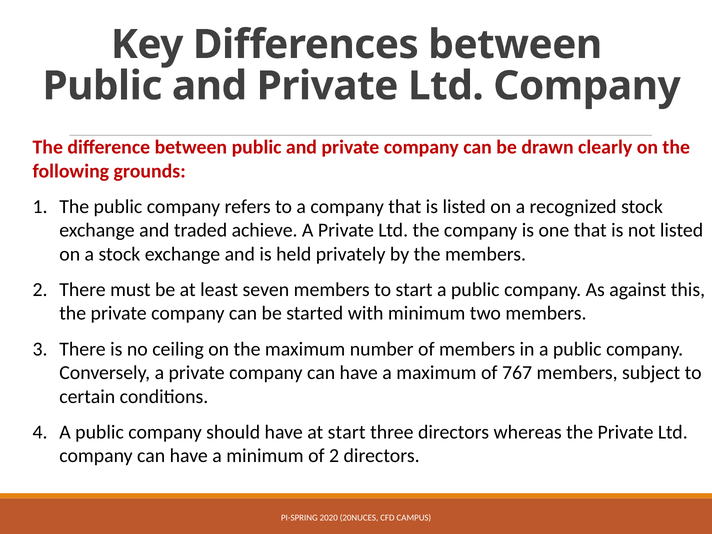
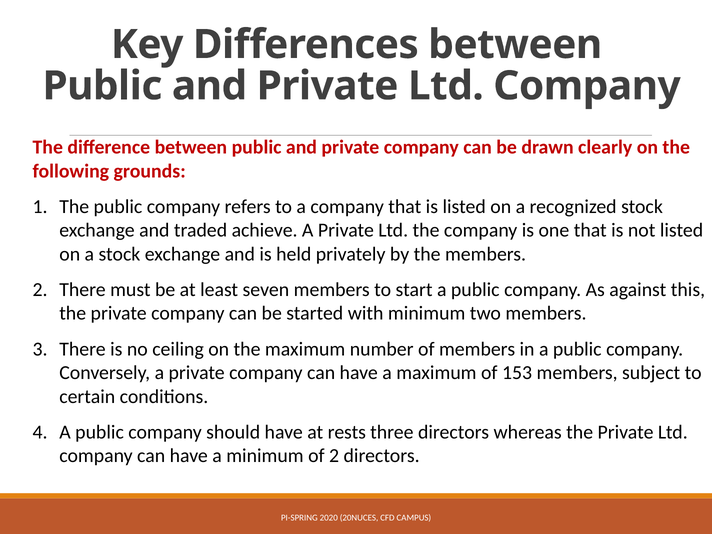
767: 767 -> 153 (517, 373)
at start: start -> rests (347, 432)
